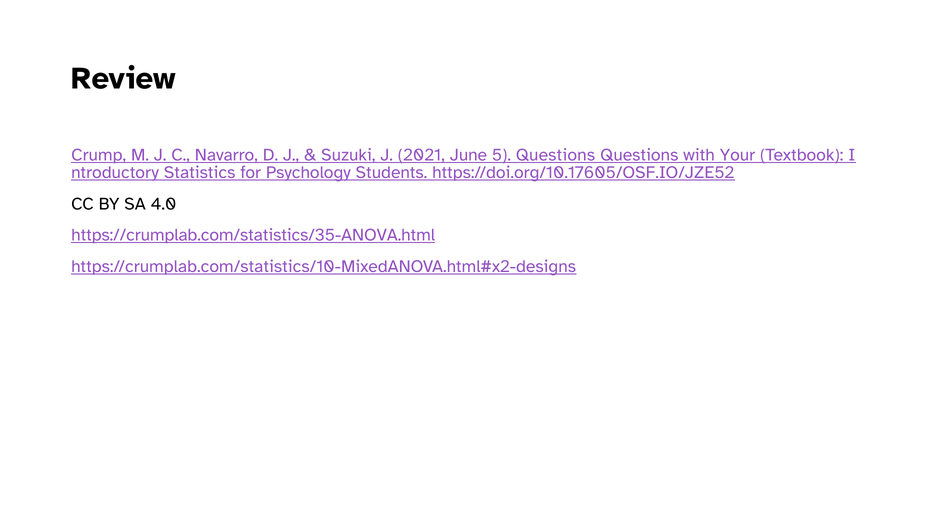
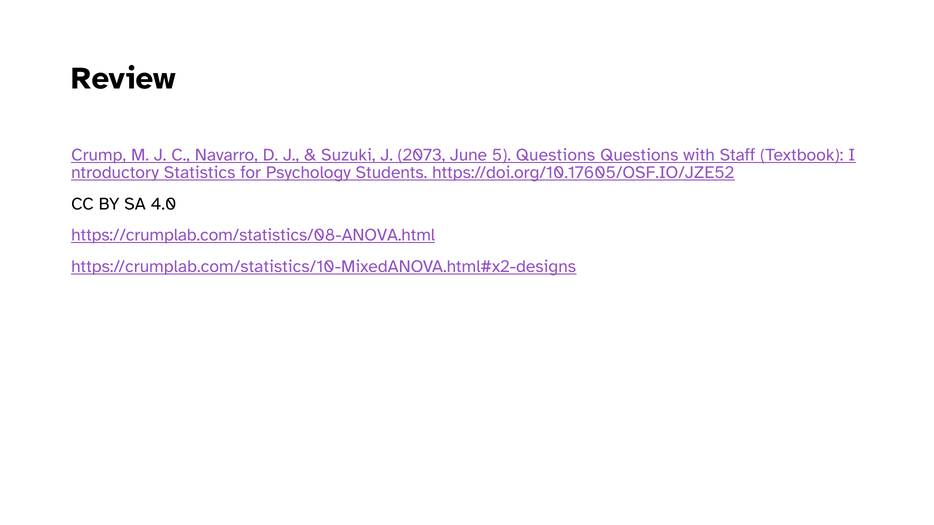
2021: 2021 -> 2073 (421, 155)
Your: Your -> Staff (738, 155)
https://crumplab.com/statistics/35-ANOVA.html: https://crumplab.com/statistics/35-ANOVA.html -> https://crumplab.com/statistics/08-ANOVA.html (253, 235)
